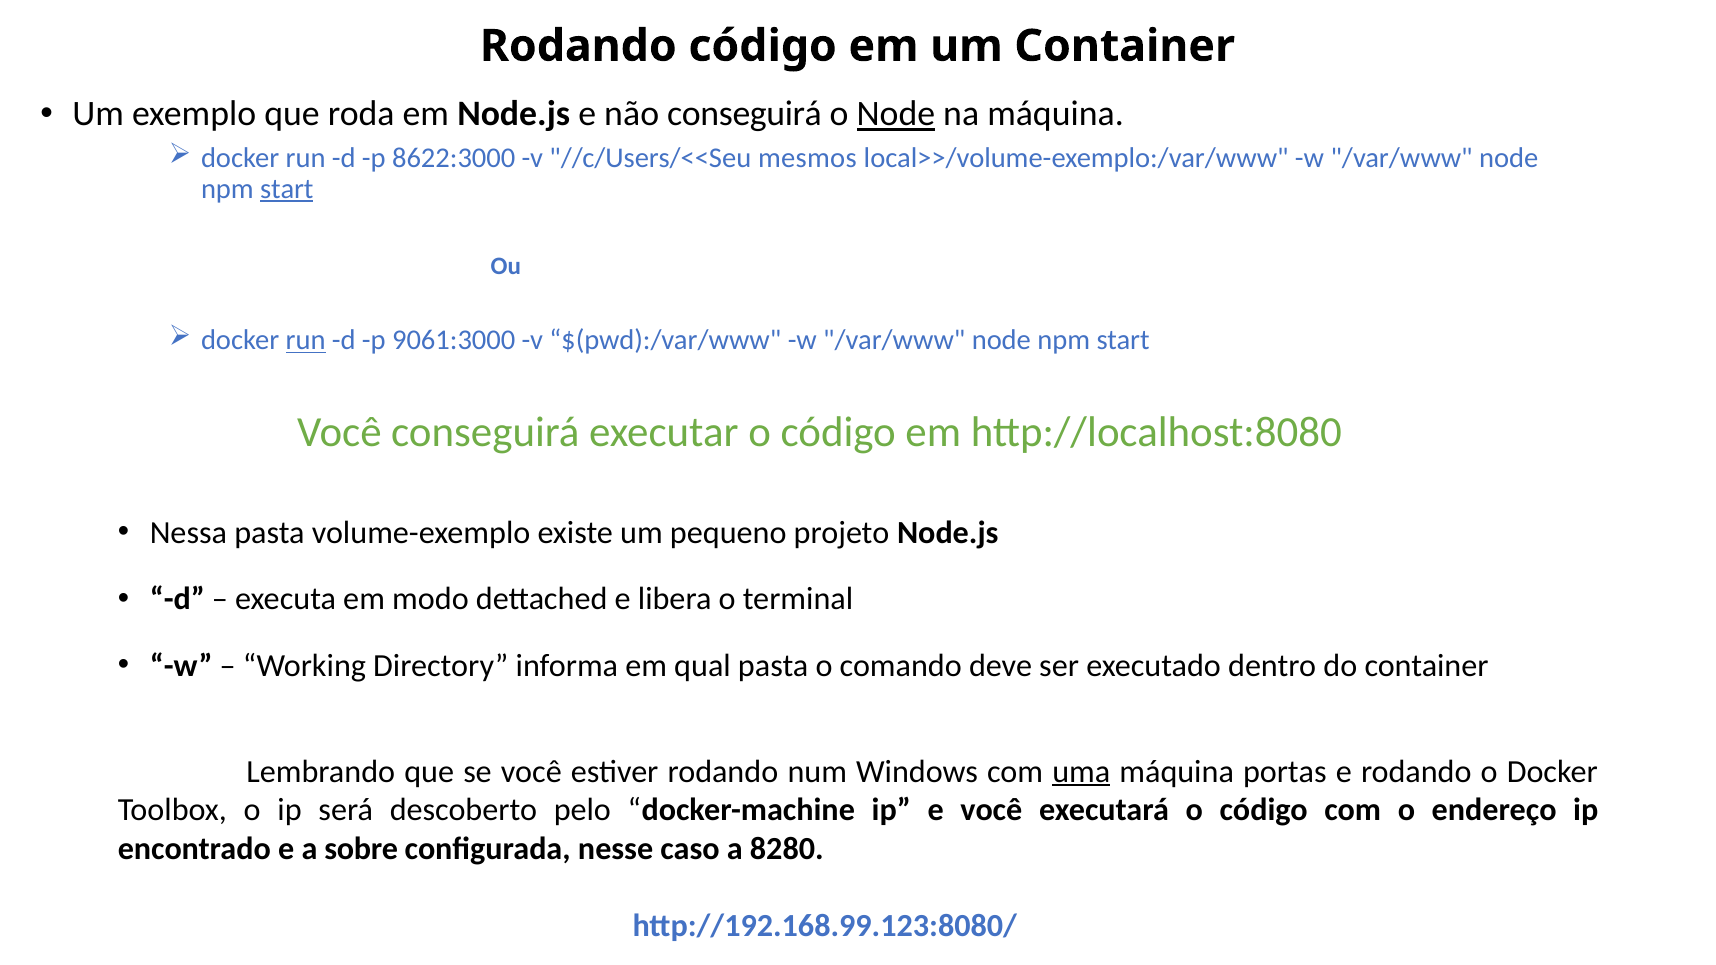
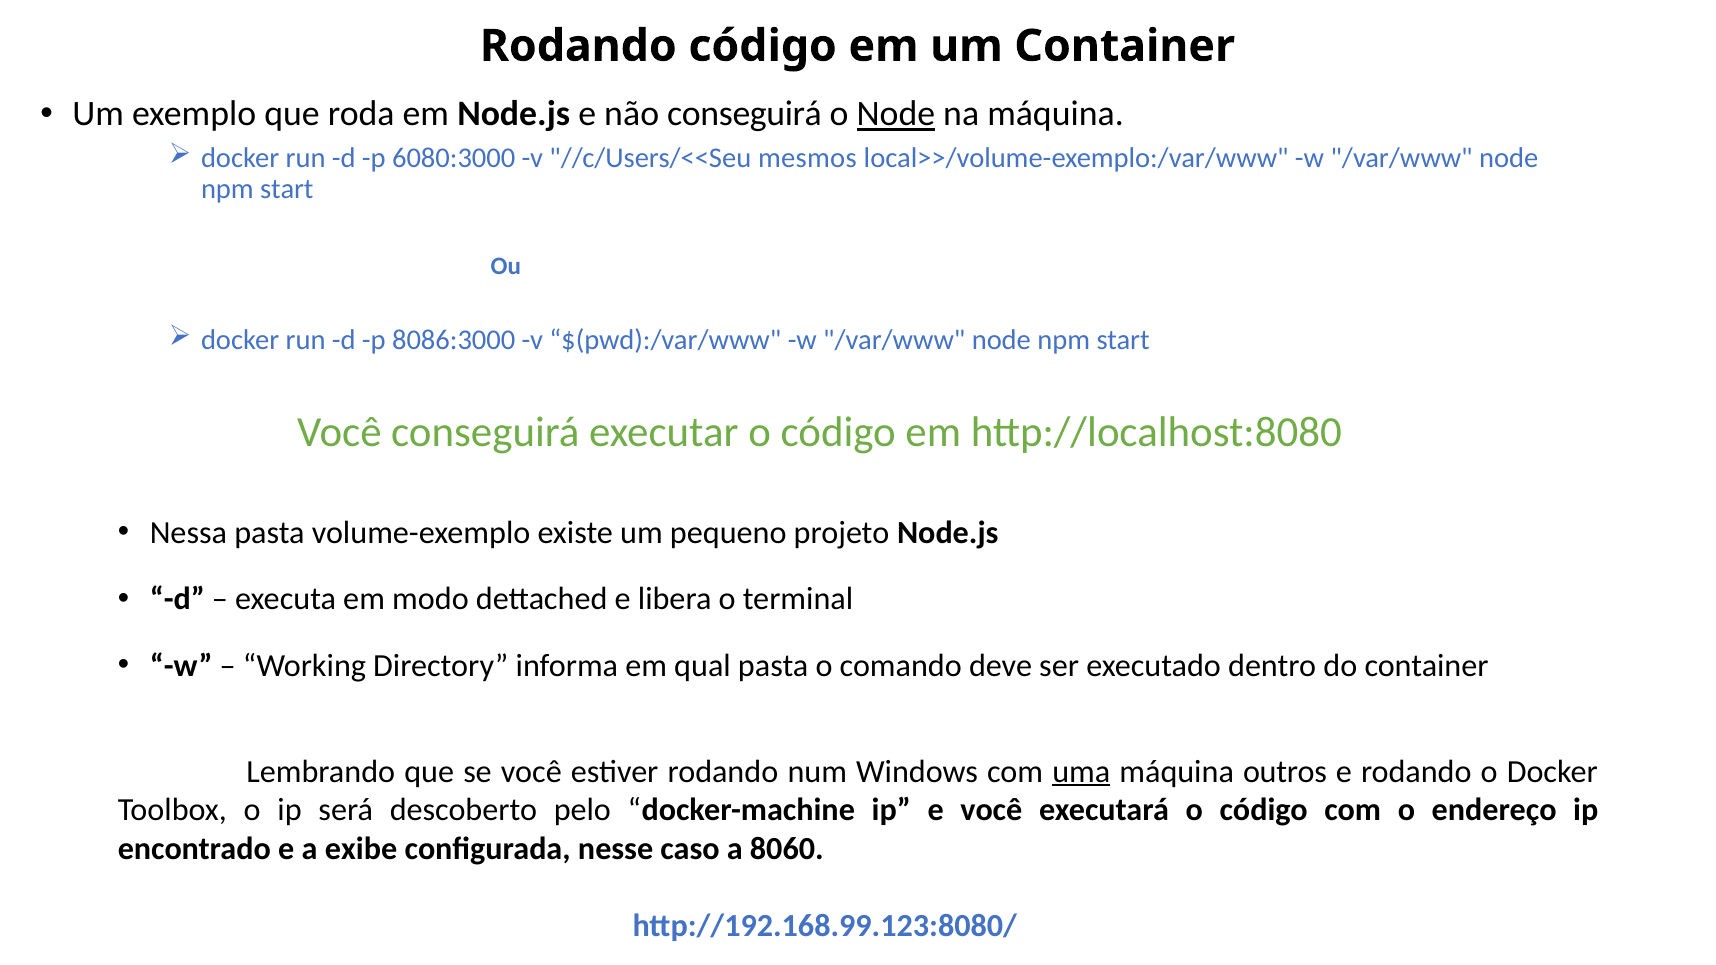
8622:3000: 8622:3000 -> 6080:3000 (454, 158)
start underline: present -> none (287, 189)
run underline: present -> none (306, 340)
9061:3000: 9061:3000 -> 8086:3000 (454, 340)
portas: portas -> outros (1285, 772)
sobre: sobre -> exibe (361, 849)
8280: 8280 -> 8060 (787, 849)
